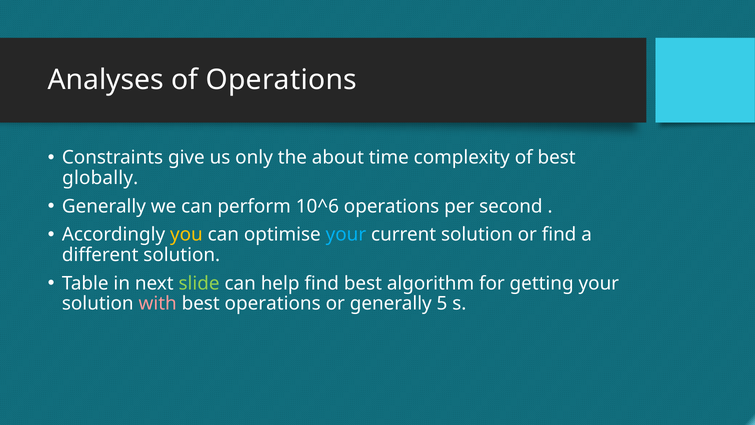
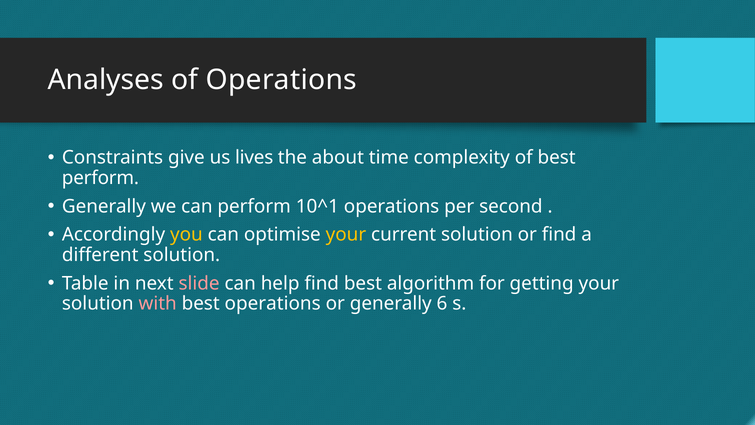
only: only -> lives (254, 158)
globally: globally -> perform (100, 178)
10^6: 10^6 -> 10^1 (317, 206)
your colour: light blue -> yellow (346, 234)
slide colour: light green -> pink (199, 283)
5: 5 -> 6 (442, 303)
